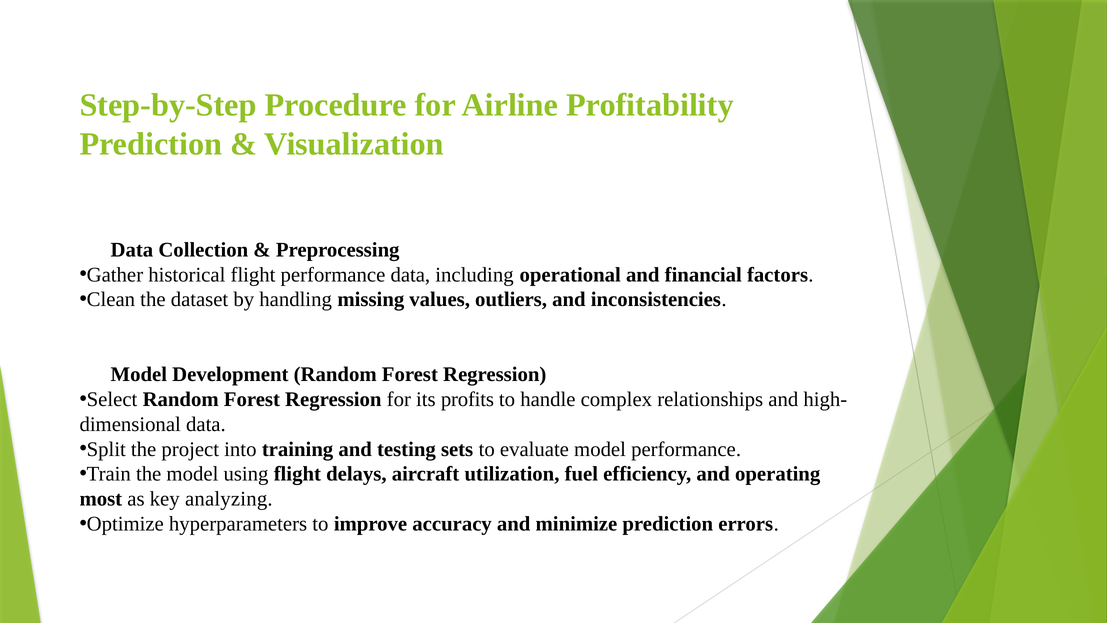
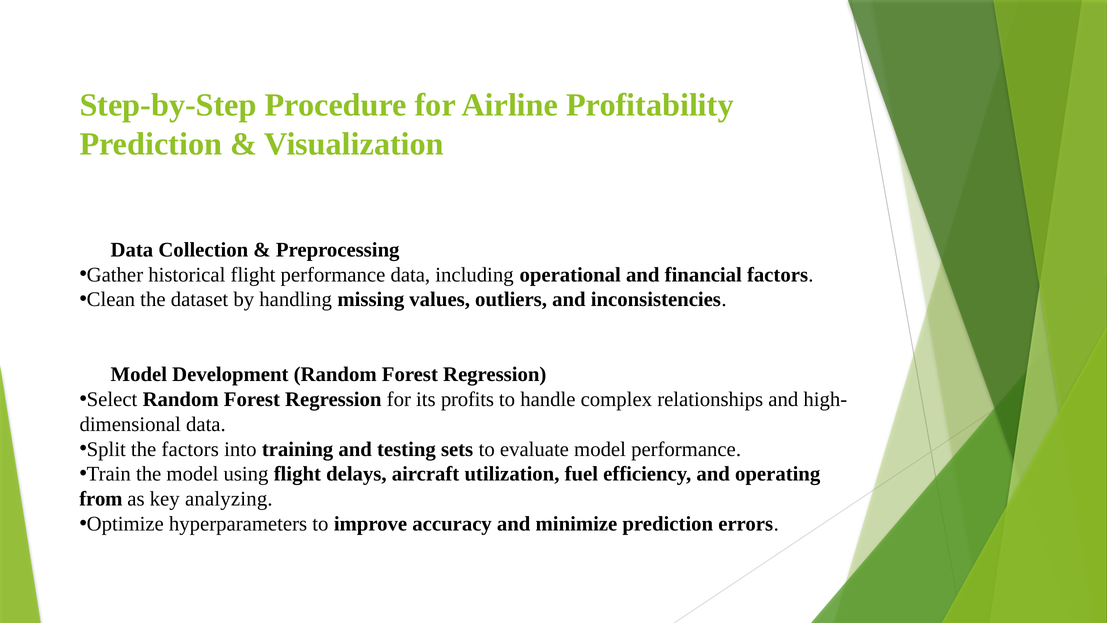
the project: project -> factors (190, 449)
most: most -> from (101, 499)
